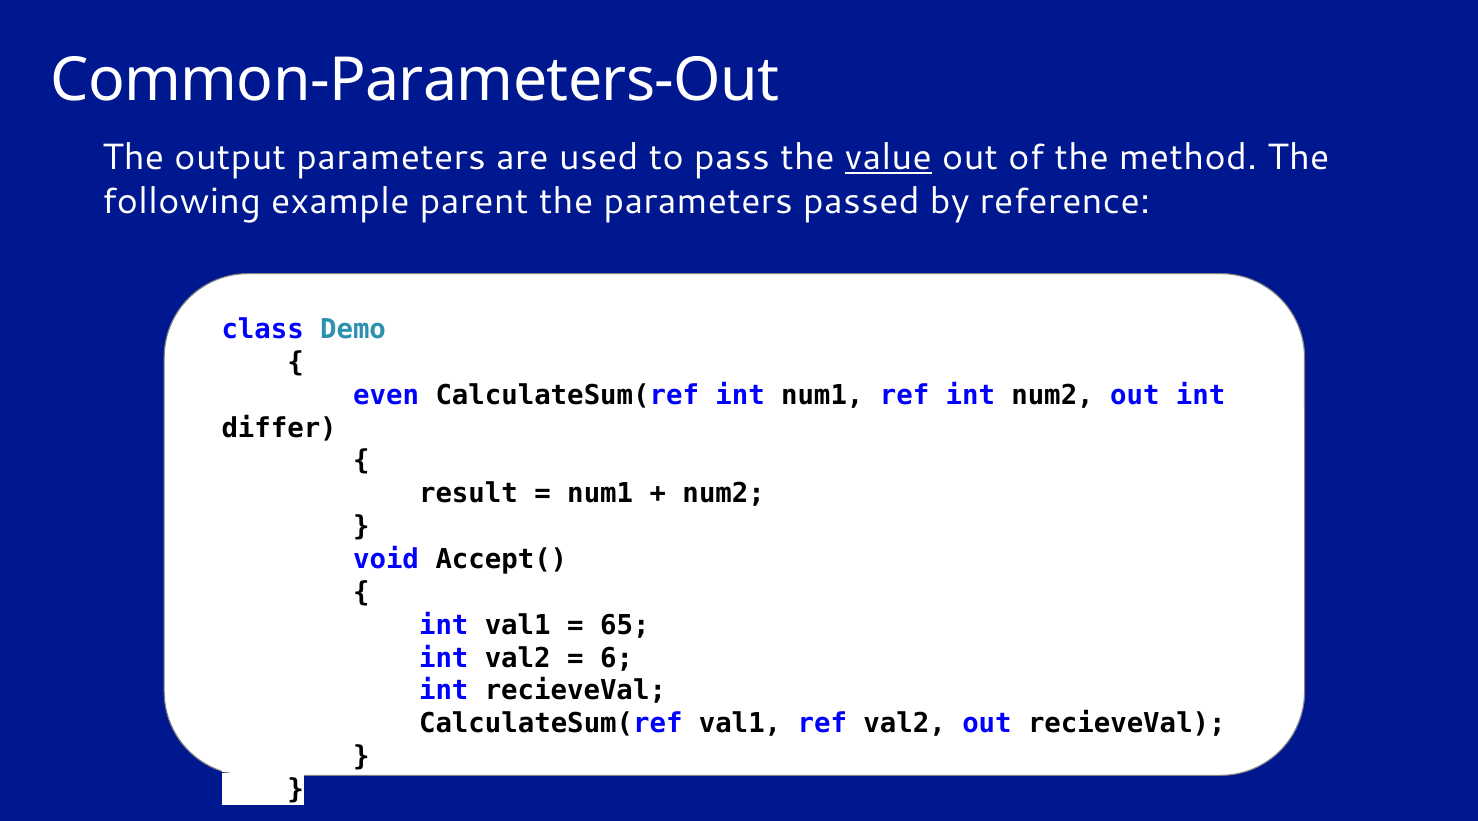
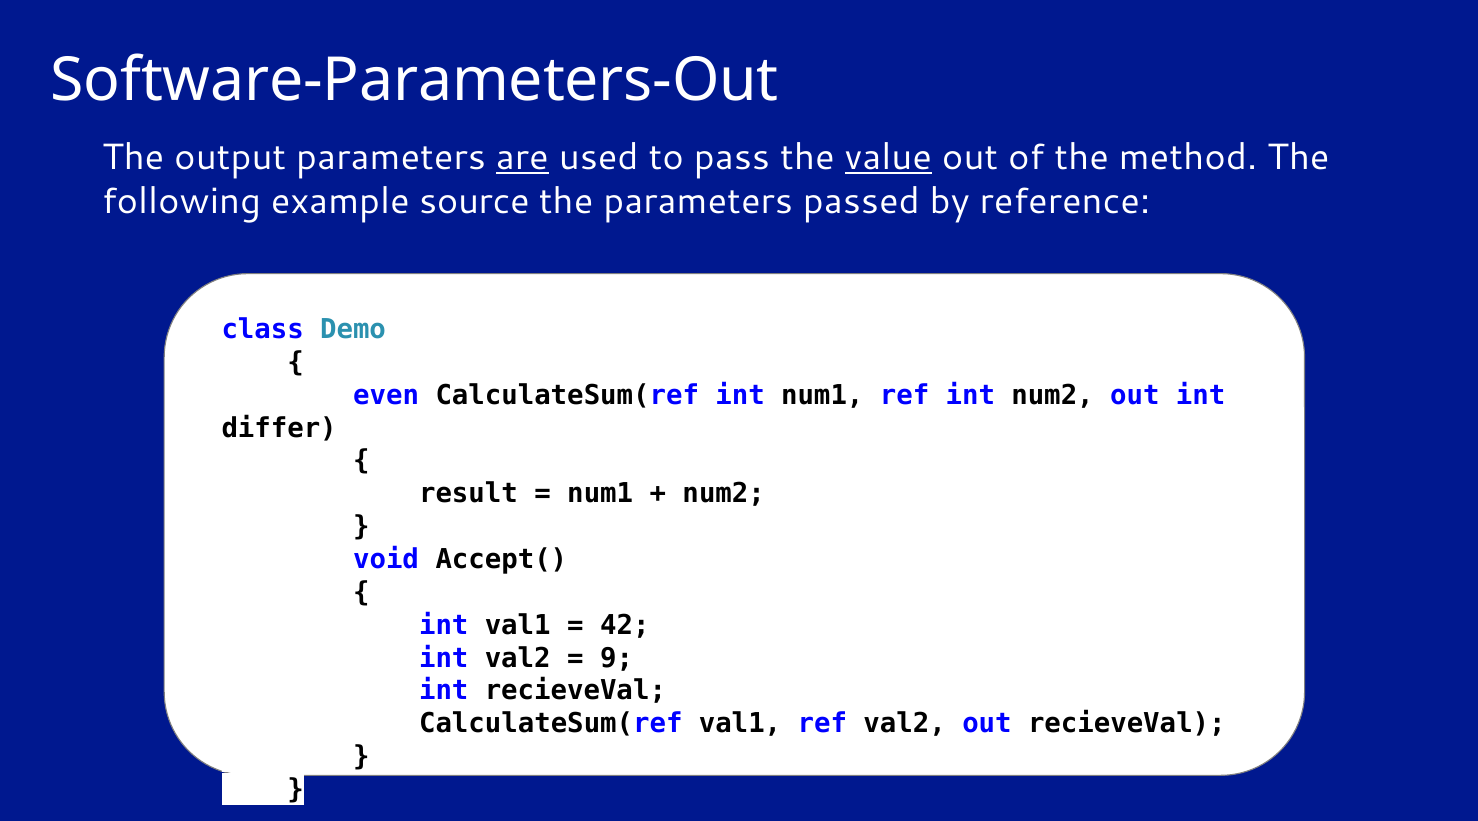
Common-Parameters-Out: Common-Parameters-Out -> Software-Parameters-Out (415, 80)
are underline: none -> present (522, 158)
parent: parent -> source (474, 201)
65: 65 -> 42 (625, 625)
6: 6 -> 9 (617, 658)
